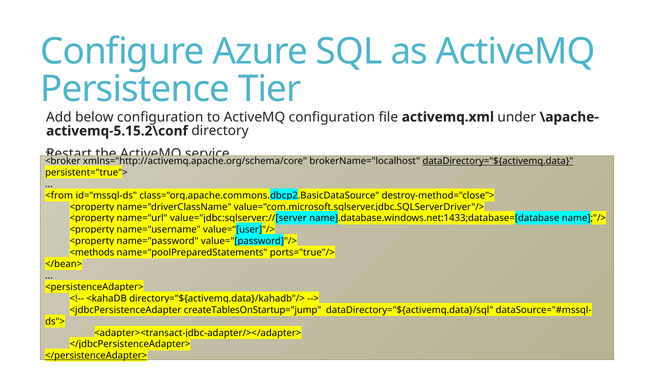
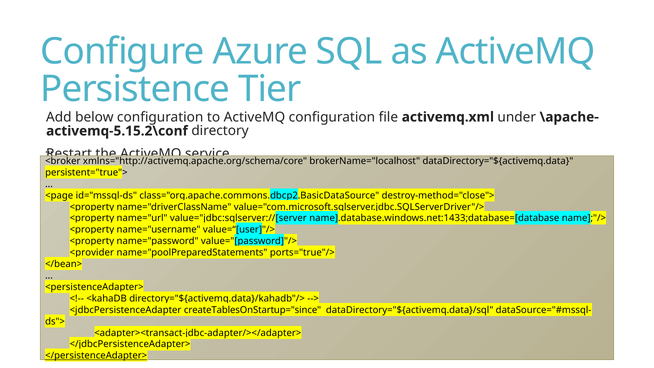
dataDirectory="${activemq.data underline: present -> none (498, 161)
<from: <from -> <page (59, 195)
<methods: <methods -> <provider (92, 253)
createTablesOnStartup="jump: createTablesOnStartup="jump -> createTablesOnStartup="since (252, 310)
